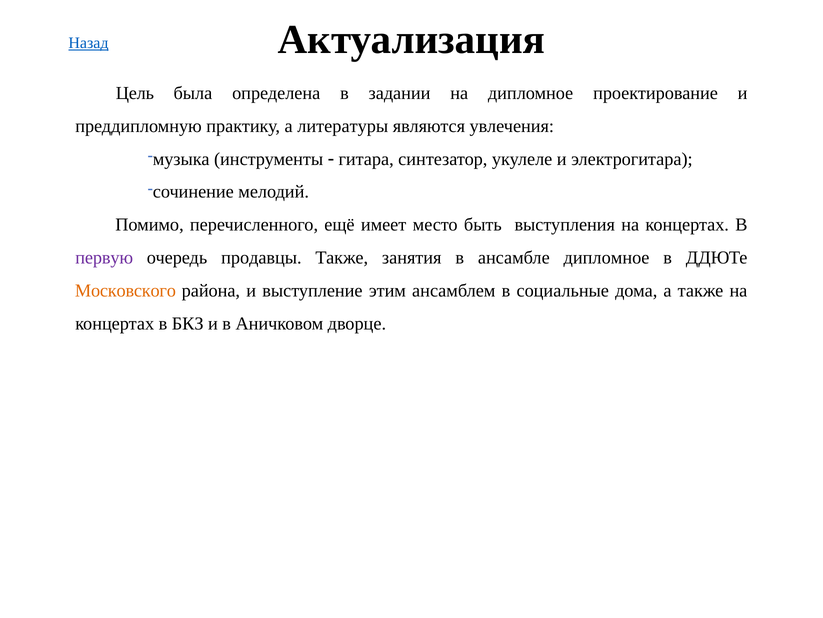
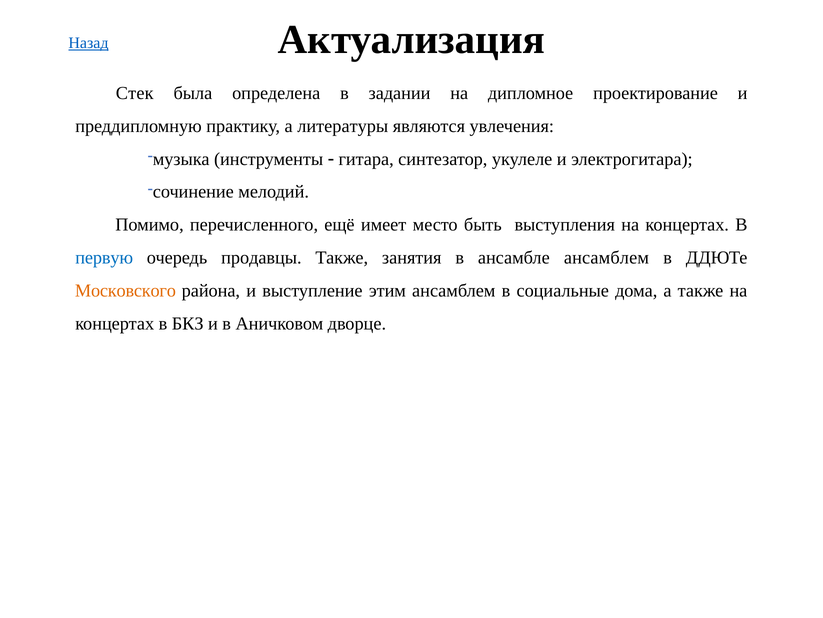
Цель: Цель -> Стек (135, 93)
первую colour: purple -> blue (104, 257)
ансамбле дипломное: дипломное -> ансамблем (606, 257)
